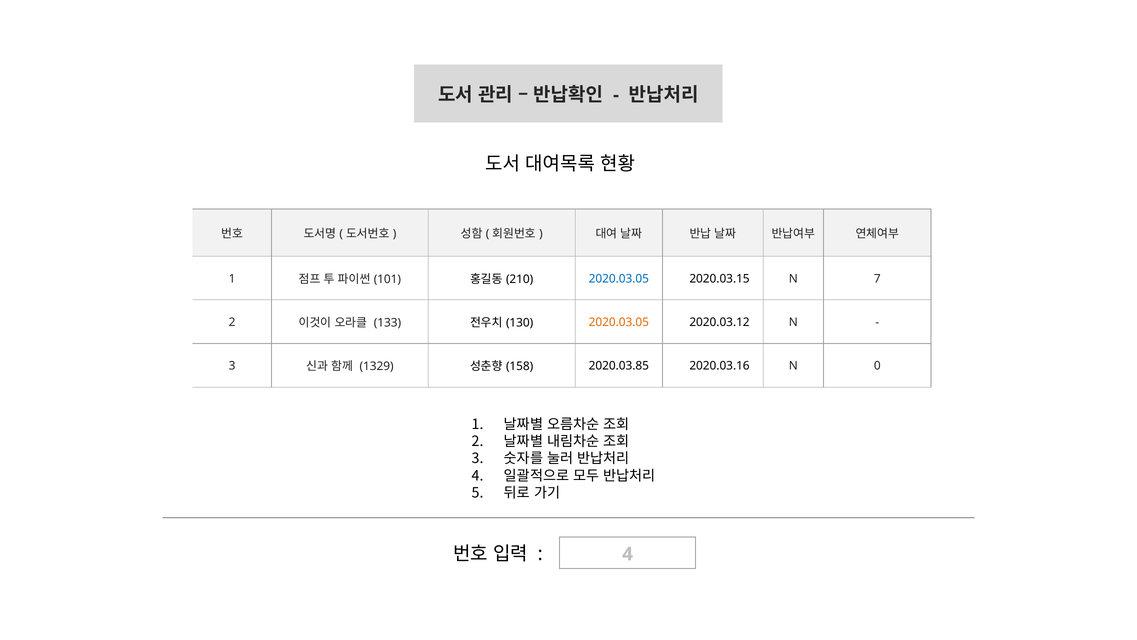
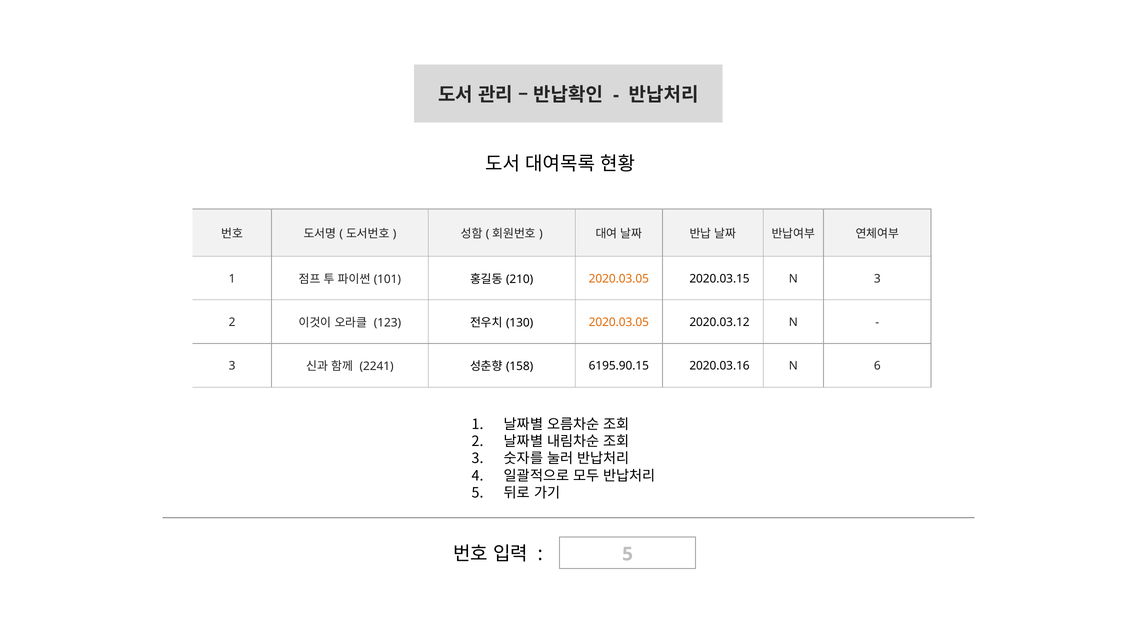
2020.03.05 colour: blue -> orange (619, 279)
N 7: 7 -> 3 (877, 279)
133: 133 -> 123 (387, 323)
1329: 1329 -> 2241 (377, 366)
2020.03.85: 2020.03.85 -> 6195.90.15 (619, 366)
0: 0 -> 6 (877, 366)
4: 4 -> 5 (628, 554)
